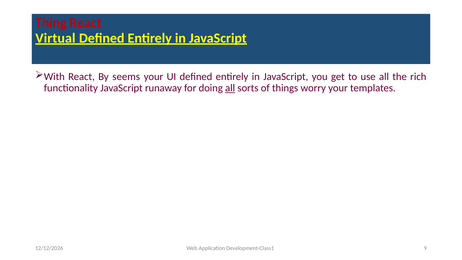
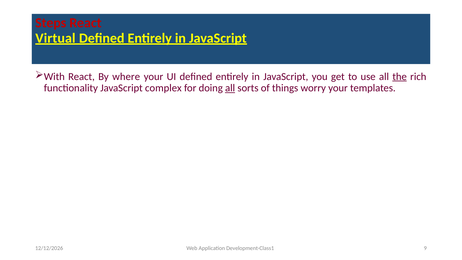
Thing: Thing -> Steps (51, 23)
seems: seems -> where (126, 77)
the underline: none -> present (400, 77)
runaway: runaway -> complex (163, 88)
